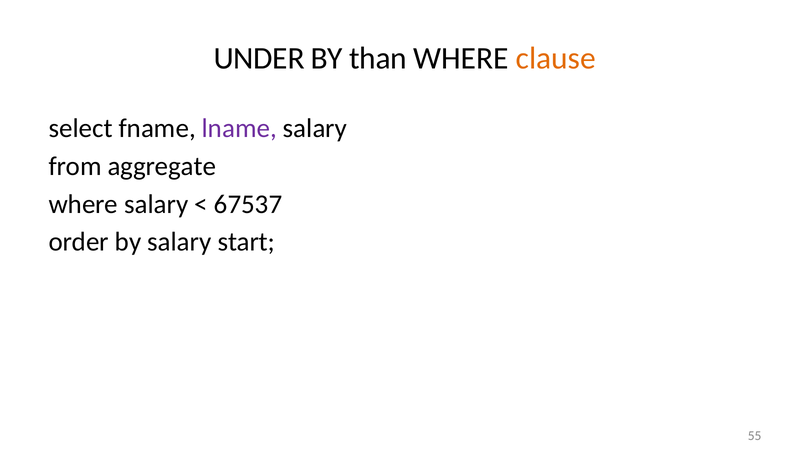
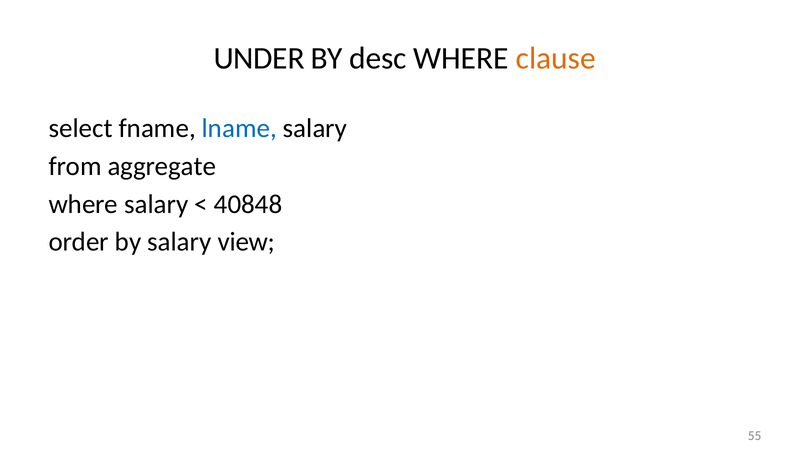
than: than -> desc (378, 58)
lname colour: purple -> blue (239, 128)
67537: 67537 -> 40848 (248, 204)
start: start -> view (246, 242)
